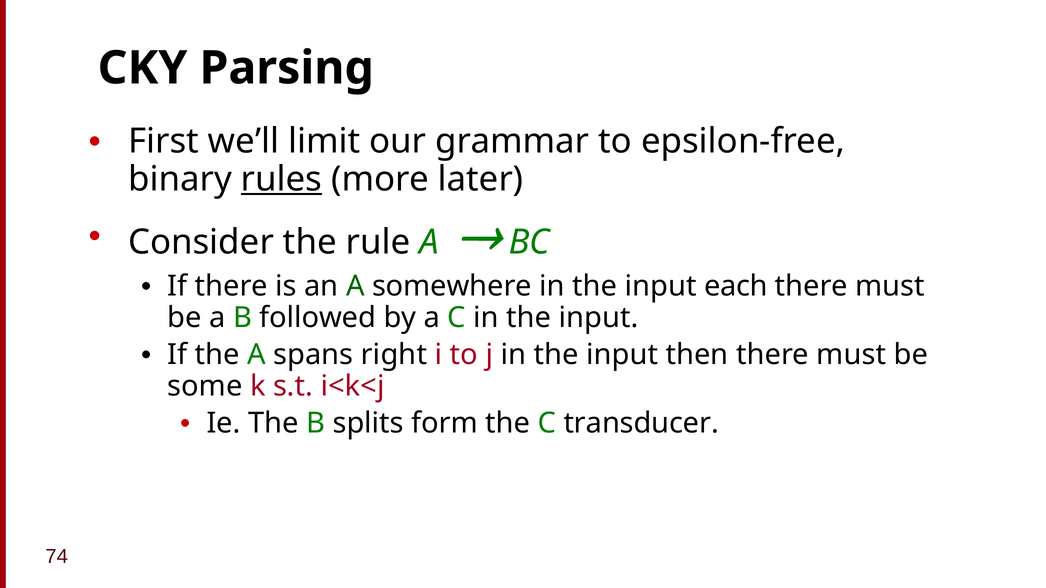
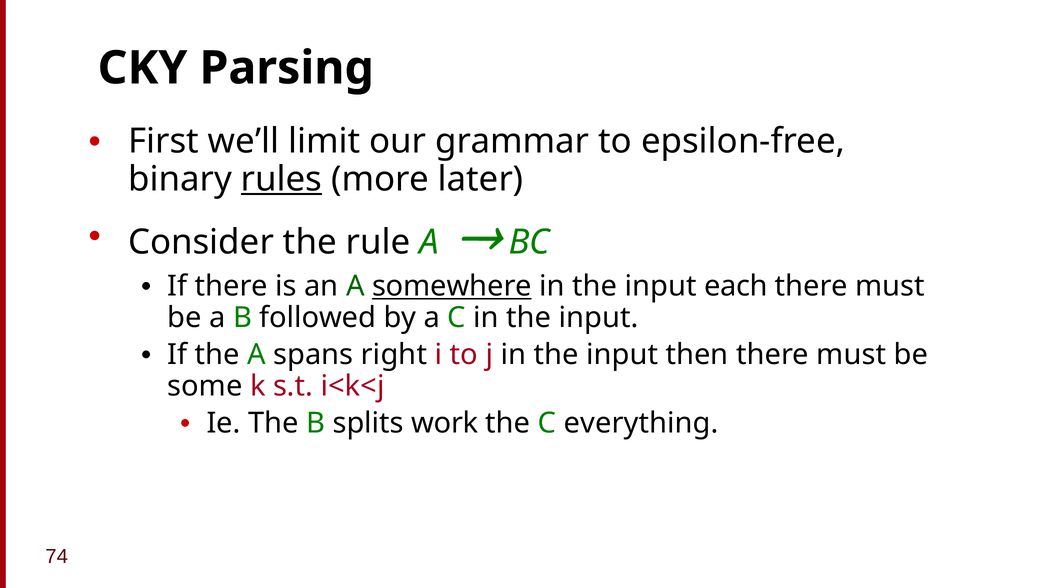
somewhere underline: none -> present (452, 286)
form: form -> work (445, 424)
transducer: transducer -> everything (641, 424)
